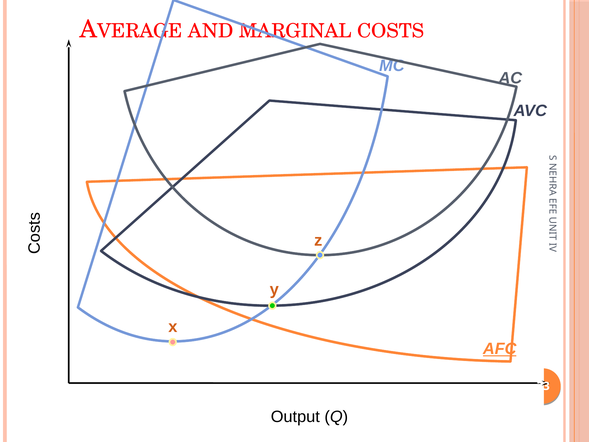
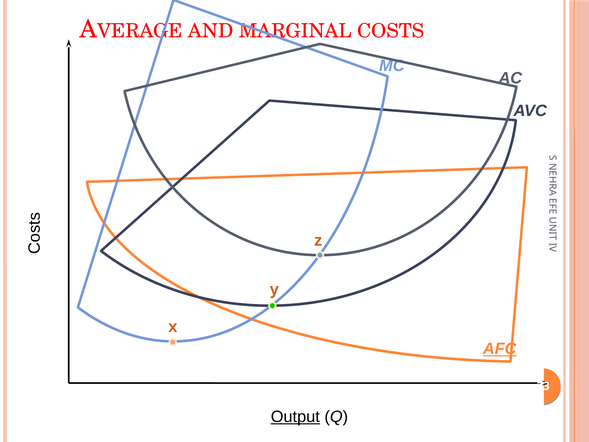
Output underline: none -> present (295, 416)
